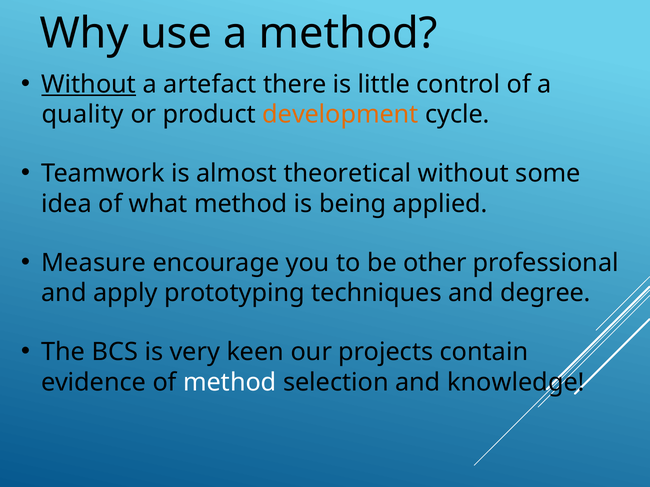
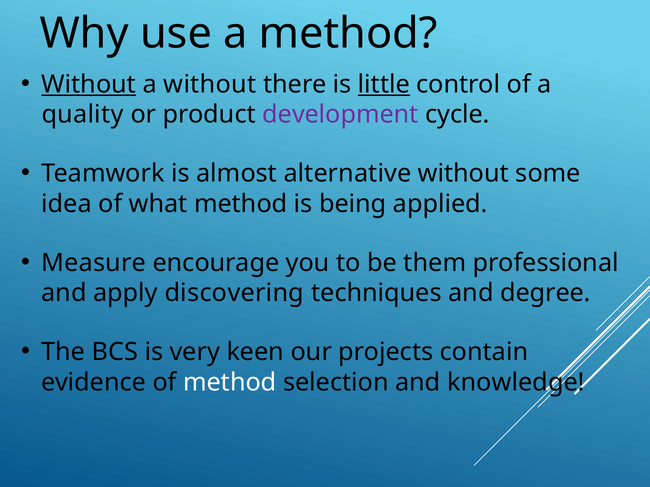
a artefact: artefact -> without (210, 84)
little underline: none -> present (384, 84)
development colour: orange -> purple (340, 115)
theoretical: theoretical -> alternative (347, 174)
other: other -> them (435, 263)
prototyping: prototyping -> discovering (234, 293)
